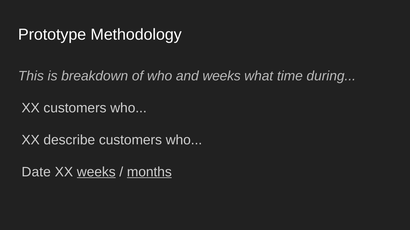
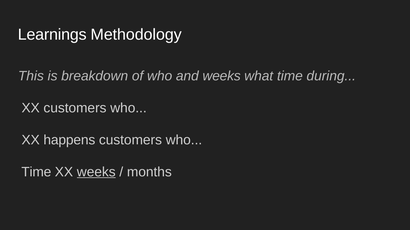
Prototype: Prototype -> Learnings (52, 35)
describe: describe -> happens (69, 140)
Date: Date -> Time (36, 172)
months underline: present -> none (149, 172)
